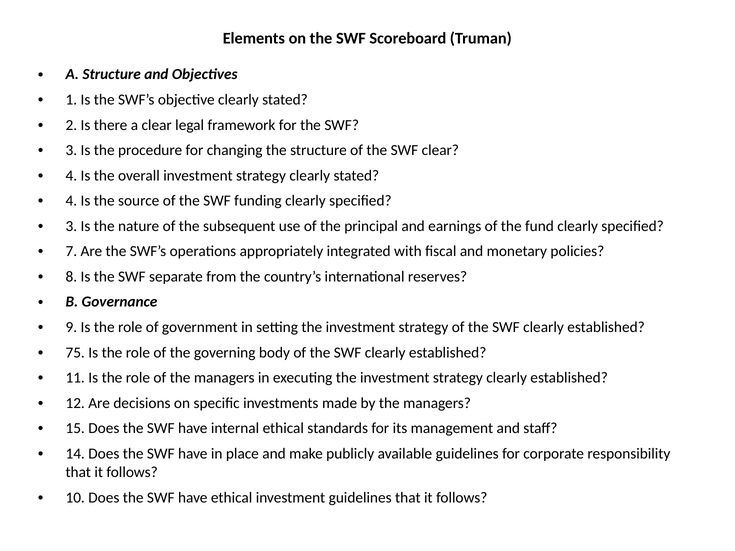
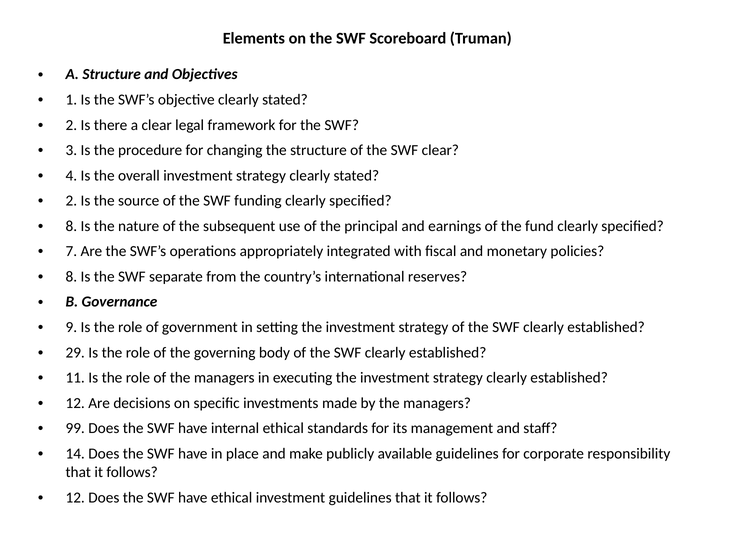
4: 4 -> 2 (71, 201)
3: 3 -> 8 (71, 226)
75: 75 -> 29 (75, 353)
15: 15 -> 99 (75, 429)
10: 10 -> 12 (75, 498)
